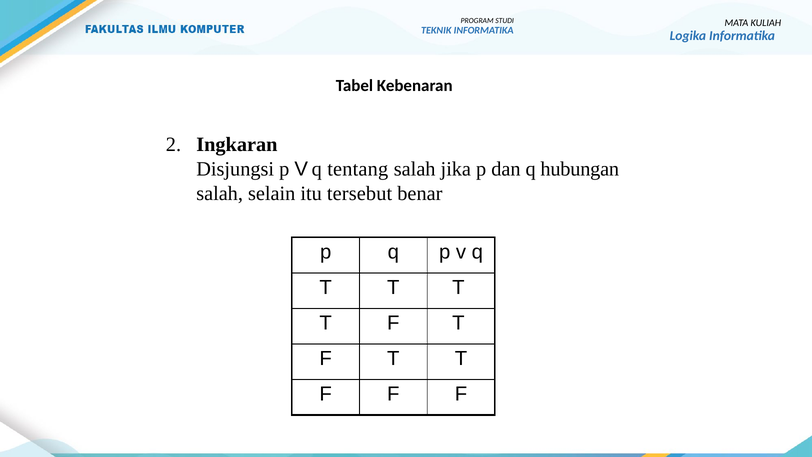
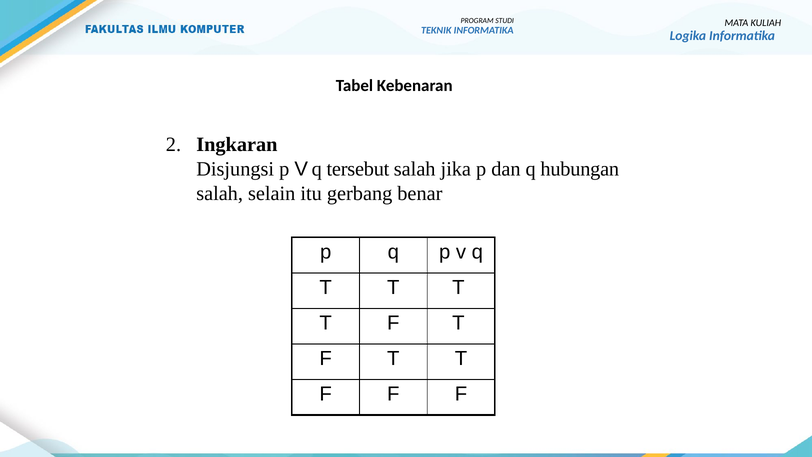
tentang: tentang -> tersebut (358, 169)
tersebut: tersebut -> gerbang (360, 193)
